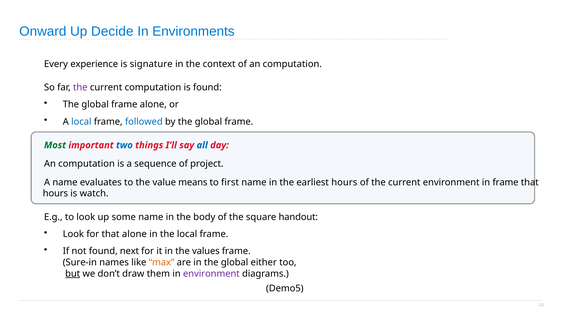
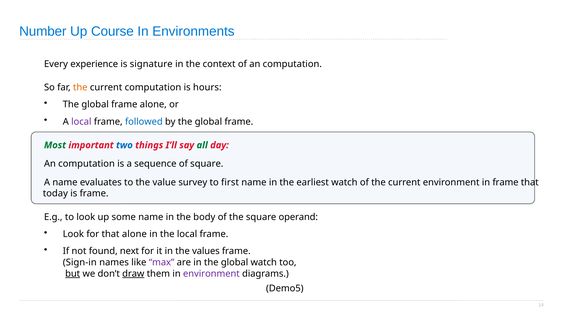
Onward: Onward -> Number (43, 31)
Decide: Decide -> Course (112, 31)
the colour: purple -> orange (80, 87)
is found: found -> hours (207, 87)
local colour: blue -> purple (81, 122)
all colour: blue -> green (202, 145)
of project: project -> square (207, 164)
means: means -> survey (193, 182)
earliest hours: hours -> watch (344, 182)
hours: hours -> today (55, 194)
is watch: watch -> frame (94, 194)
handout: handout -> operand (298, 217)
Sure-in: Sure-in -> Sign-in (80, 263)
max colour: orange -> purple (162, 263)
global either: either -> watch (264, 263)
draw underline: none -> present (133, 274)
